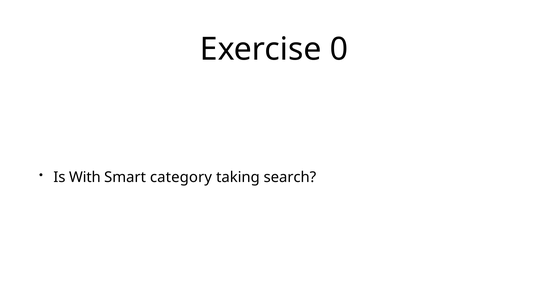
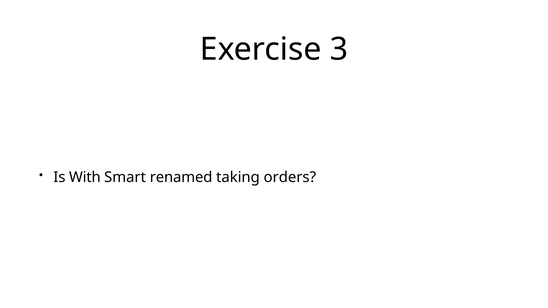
0: 0 -> 3 (339, 49)
category: category -> renamed (181, 177)
search: search -> orders (290, 177)
